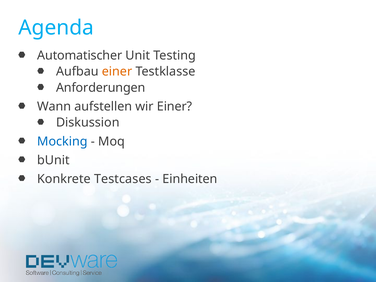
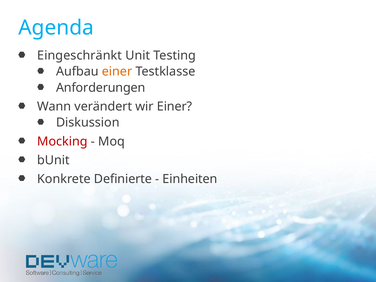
Automatischer: Automatischer -> Eingeschränkt (80, 55)
aufstellen: aufstellen -> verändert (103, 106)
Mocking colour: blue -> red (62, 141)
Testcases: Testcases -> Definierte (123, 179)
